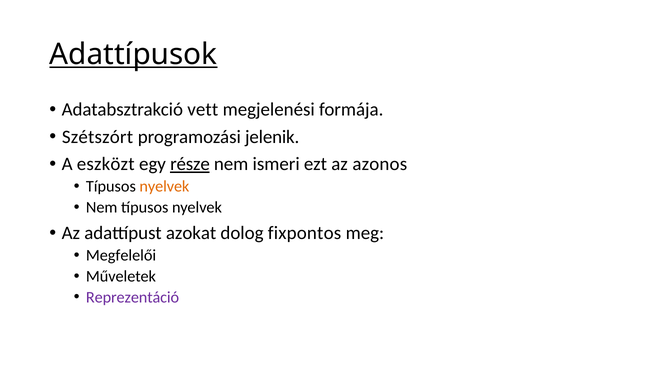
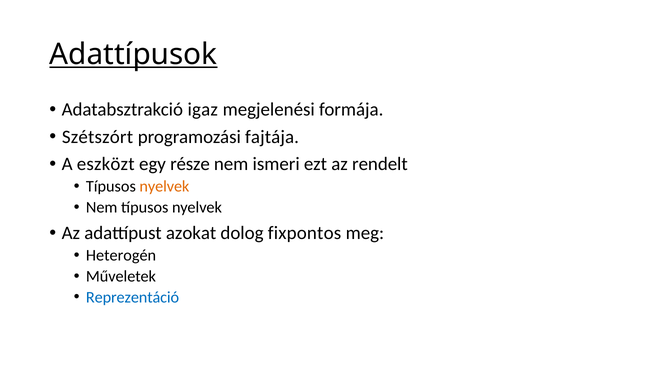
vett: vett -> igaz (203, 110)
jelenik: jelenik -> fajtája (272, 137)
része underline: present -> none (190, 164)
azonos: azonos -> rendelt (380, 164)
Megfelelői: Megfelelői -> Heterogén (121, 256)
Reprezentáció colour: purple -> blue (133, 297)
